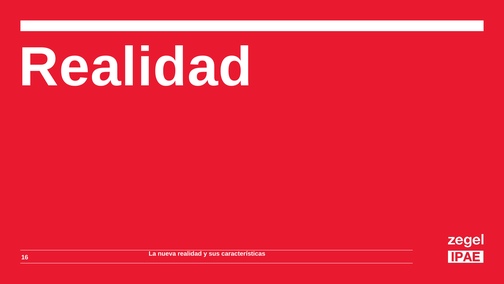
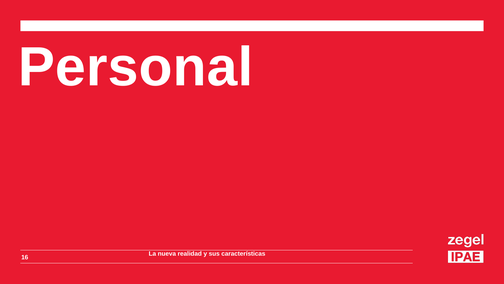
Realidad: Realidad -> Personal (136, 67)
